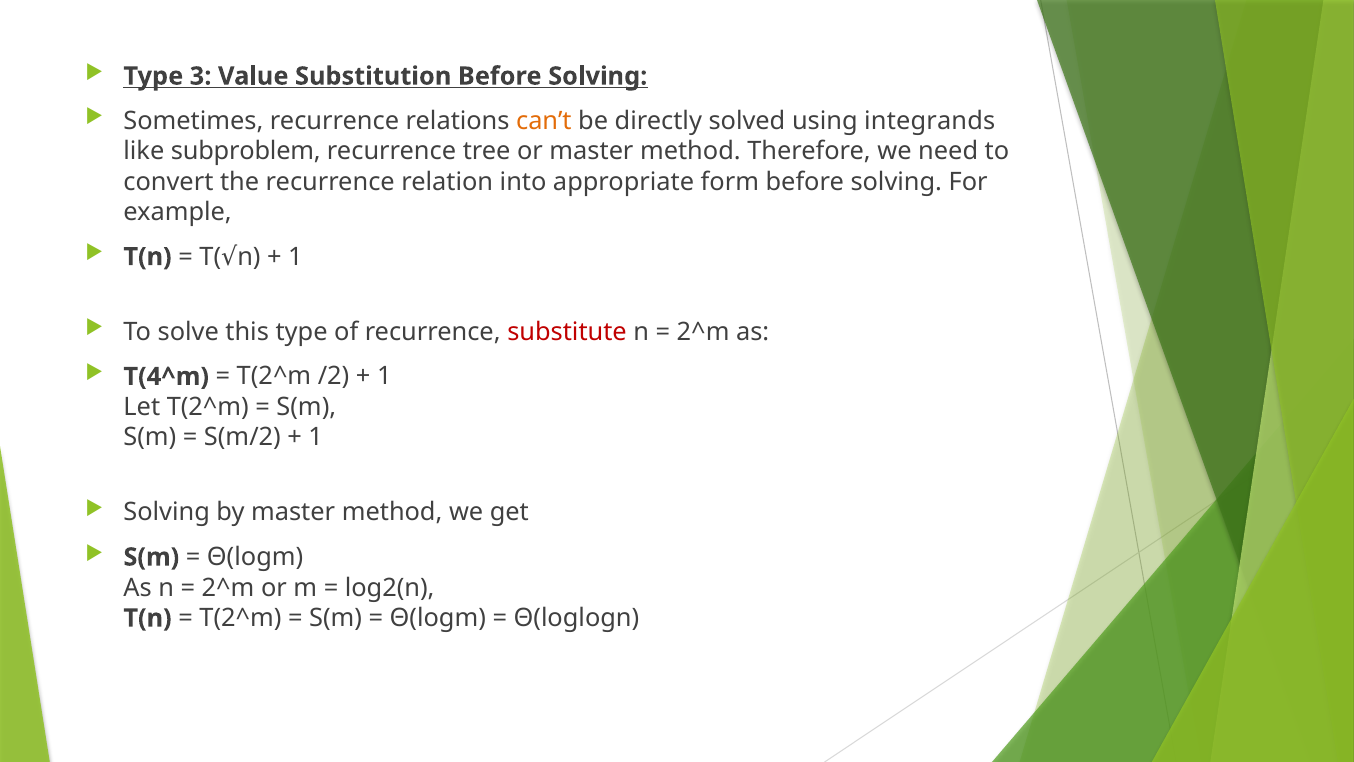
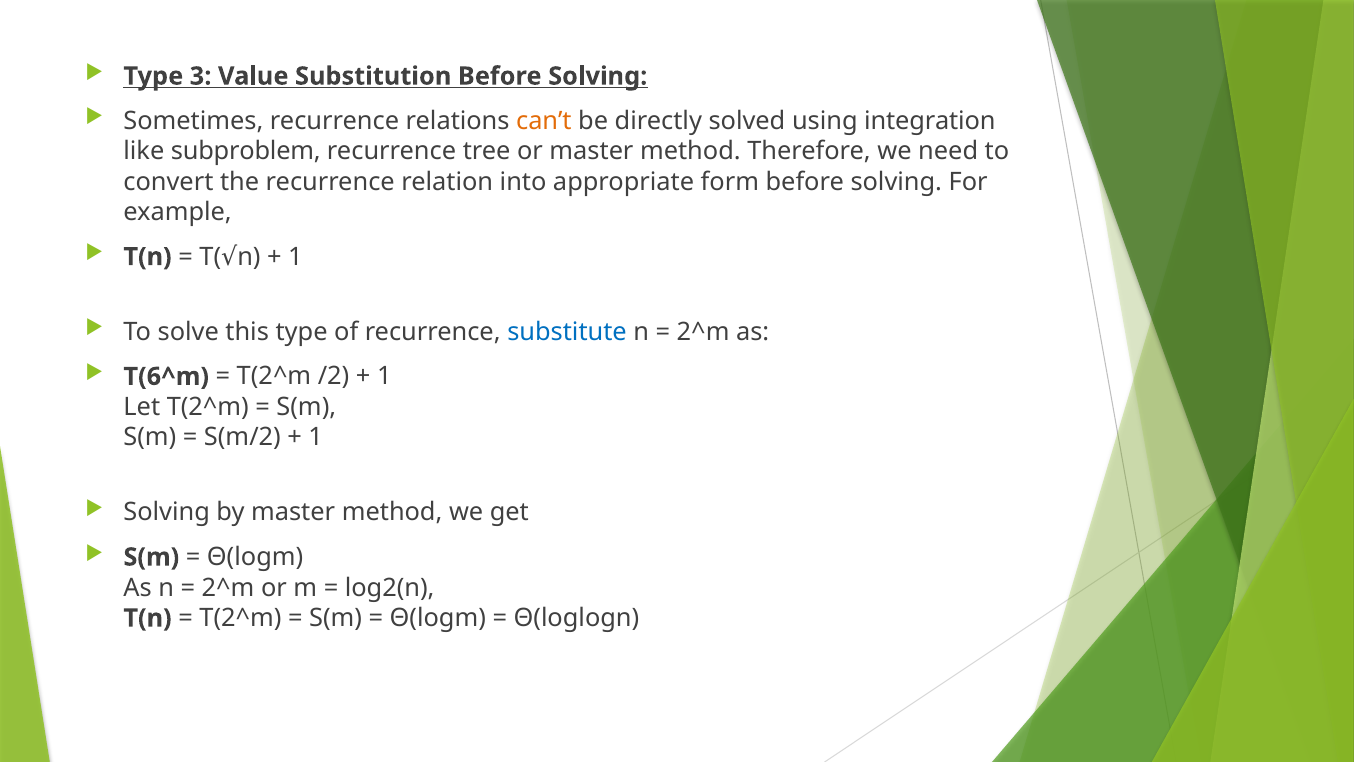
integrands: integrands -> integration (930, 121)
substitute colour: red -> blue (567, 332)
T(4^m: T(4^m -> T(6^m (166, 376)
